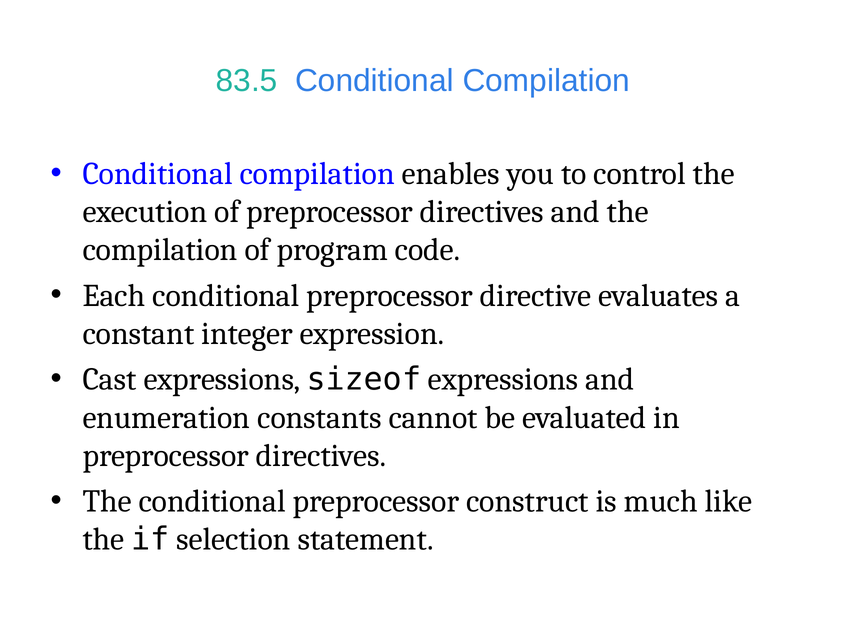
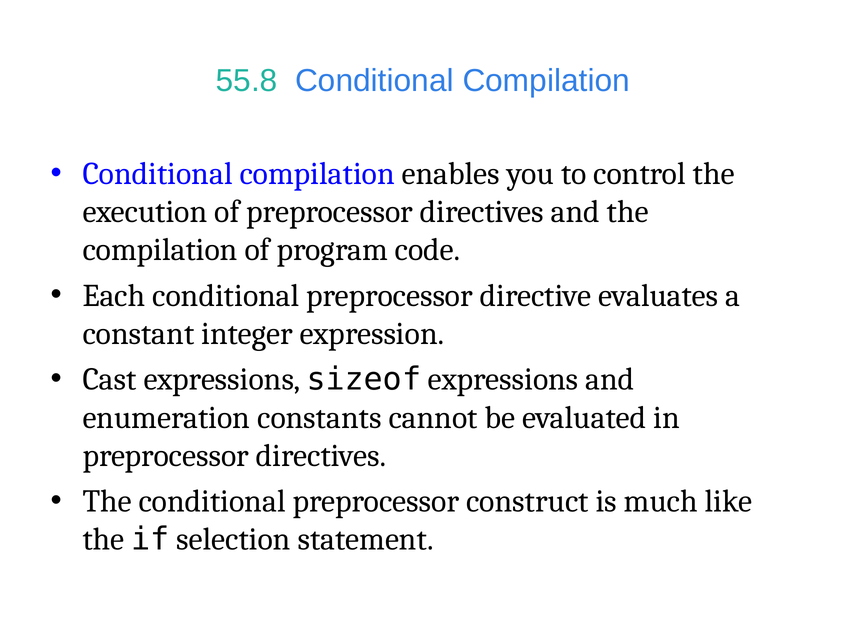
83.5: 83.5 -> 55.8 (247, 80)
